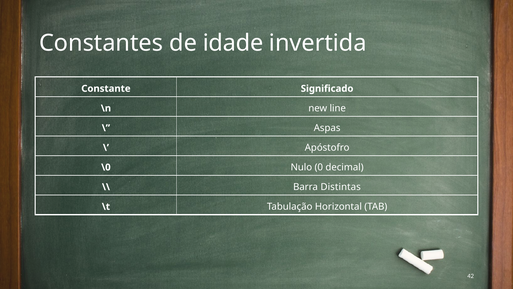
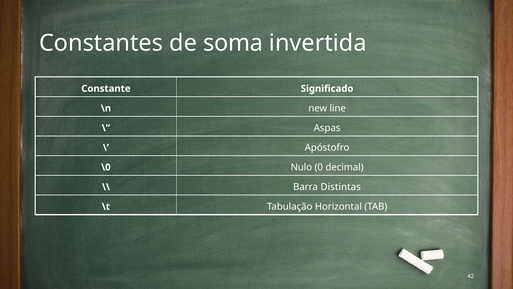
idade: idade -> soma (233, 43)
